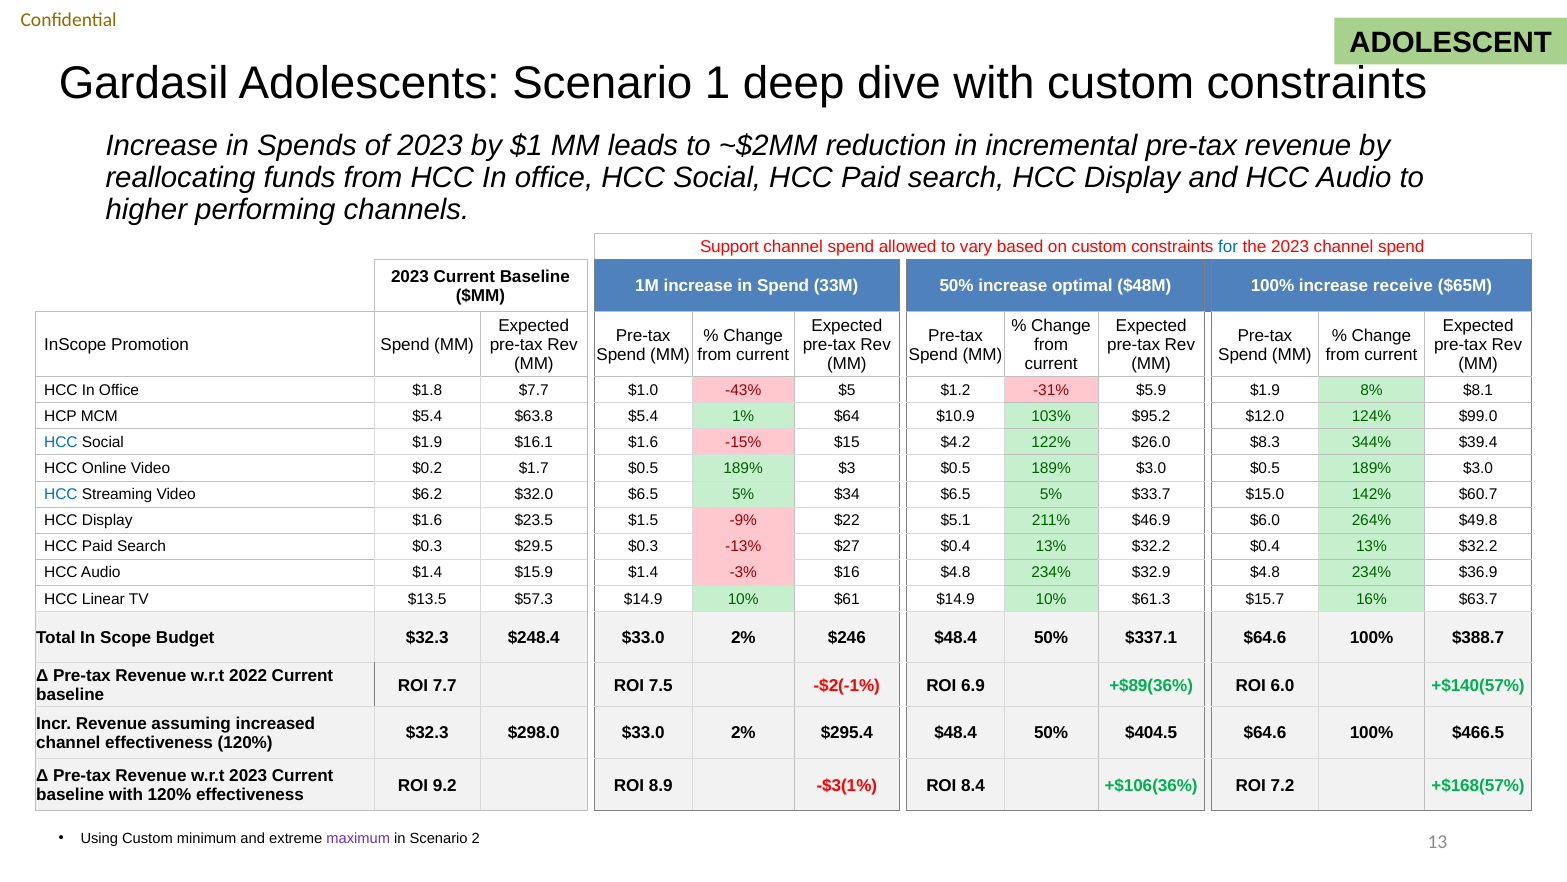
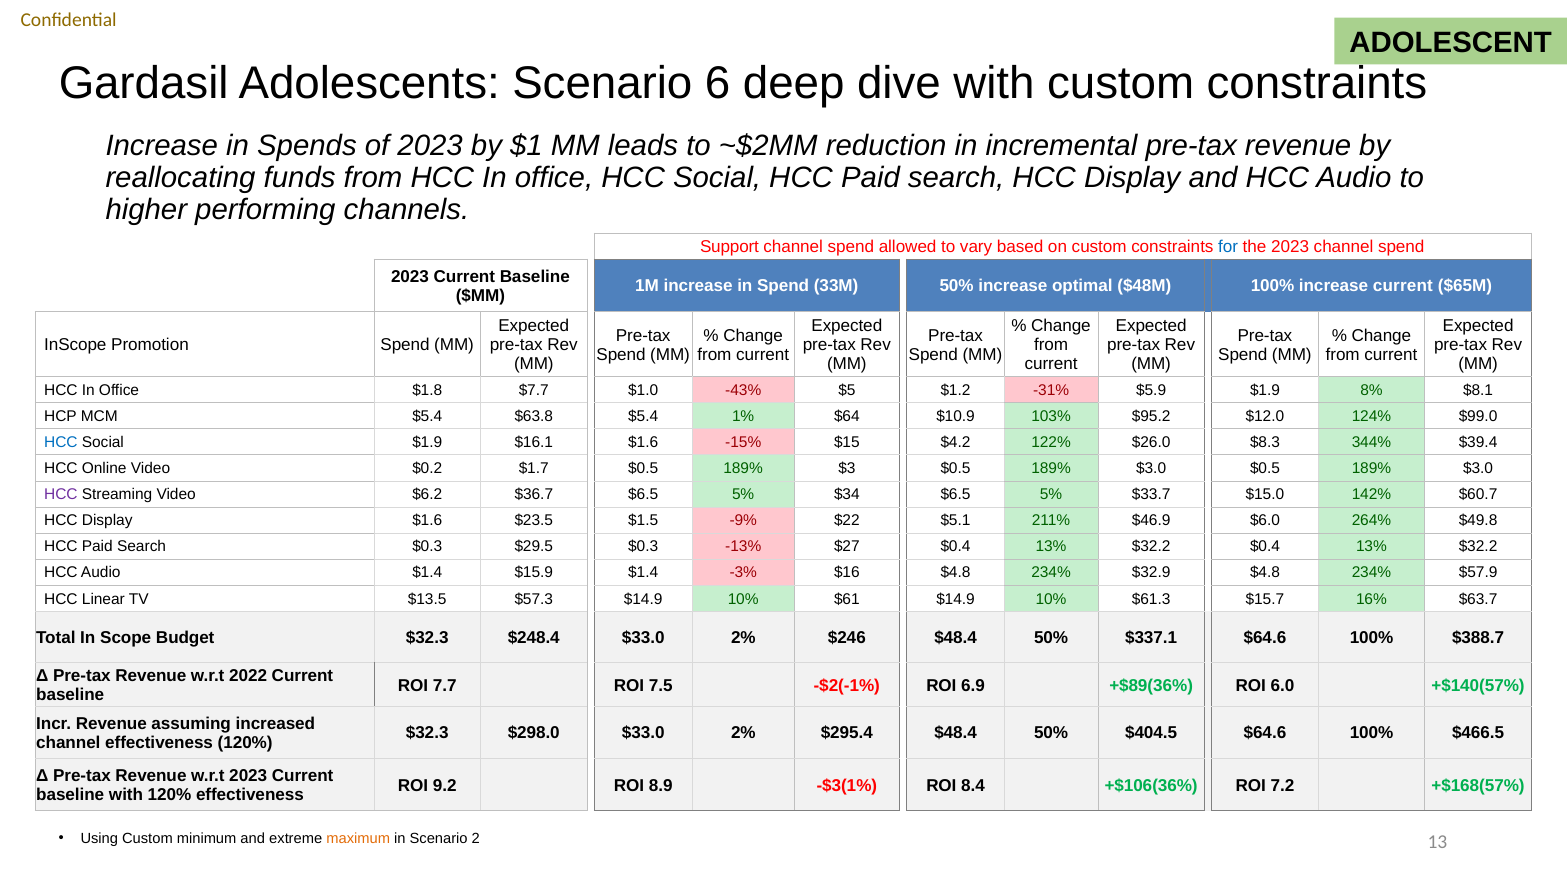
1: 1 -> 6 (718, 84)
increase receive: receive -> current (1403, 286)
HCC colour: blue -> purple (61, 494)
$32.0: $32.0 -> $36.7 (534, 494)
$36.9: $36.9 -> $57.9 (1478, 573)
maximum colour: purple -> orange (358, 838)
